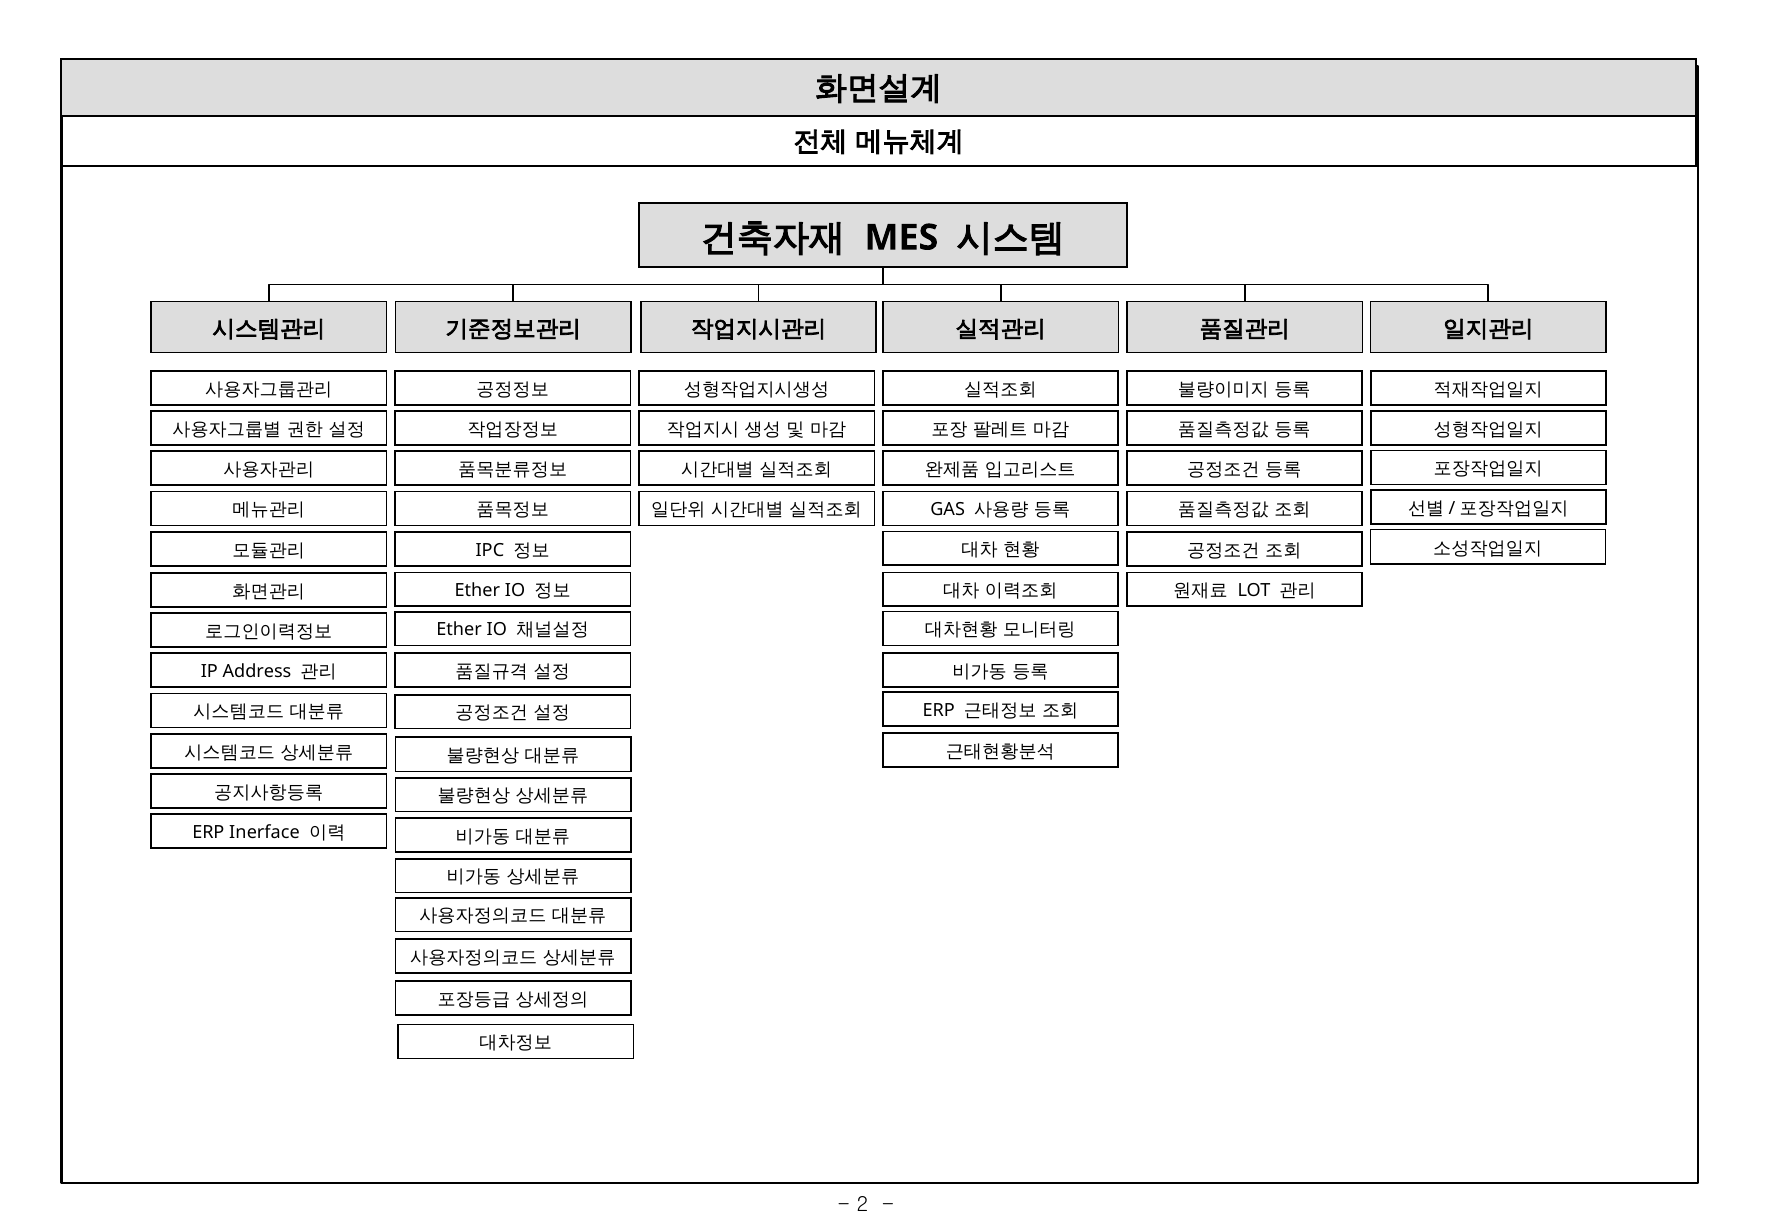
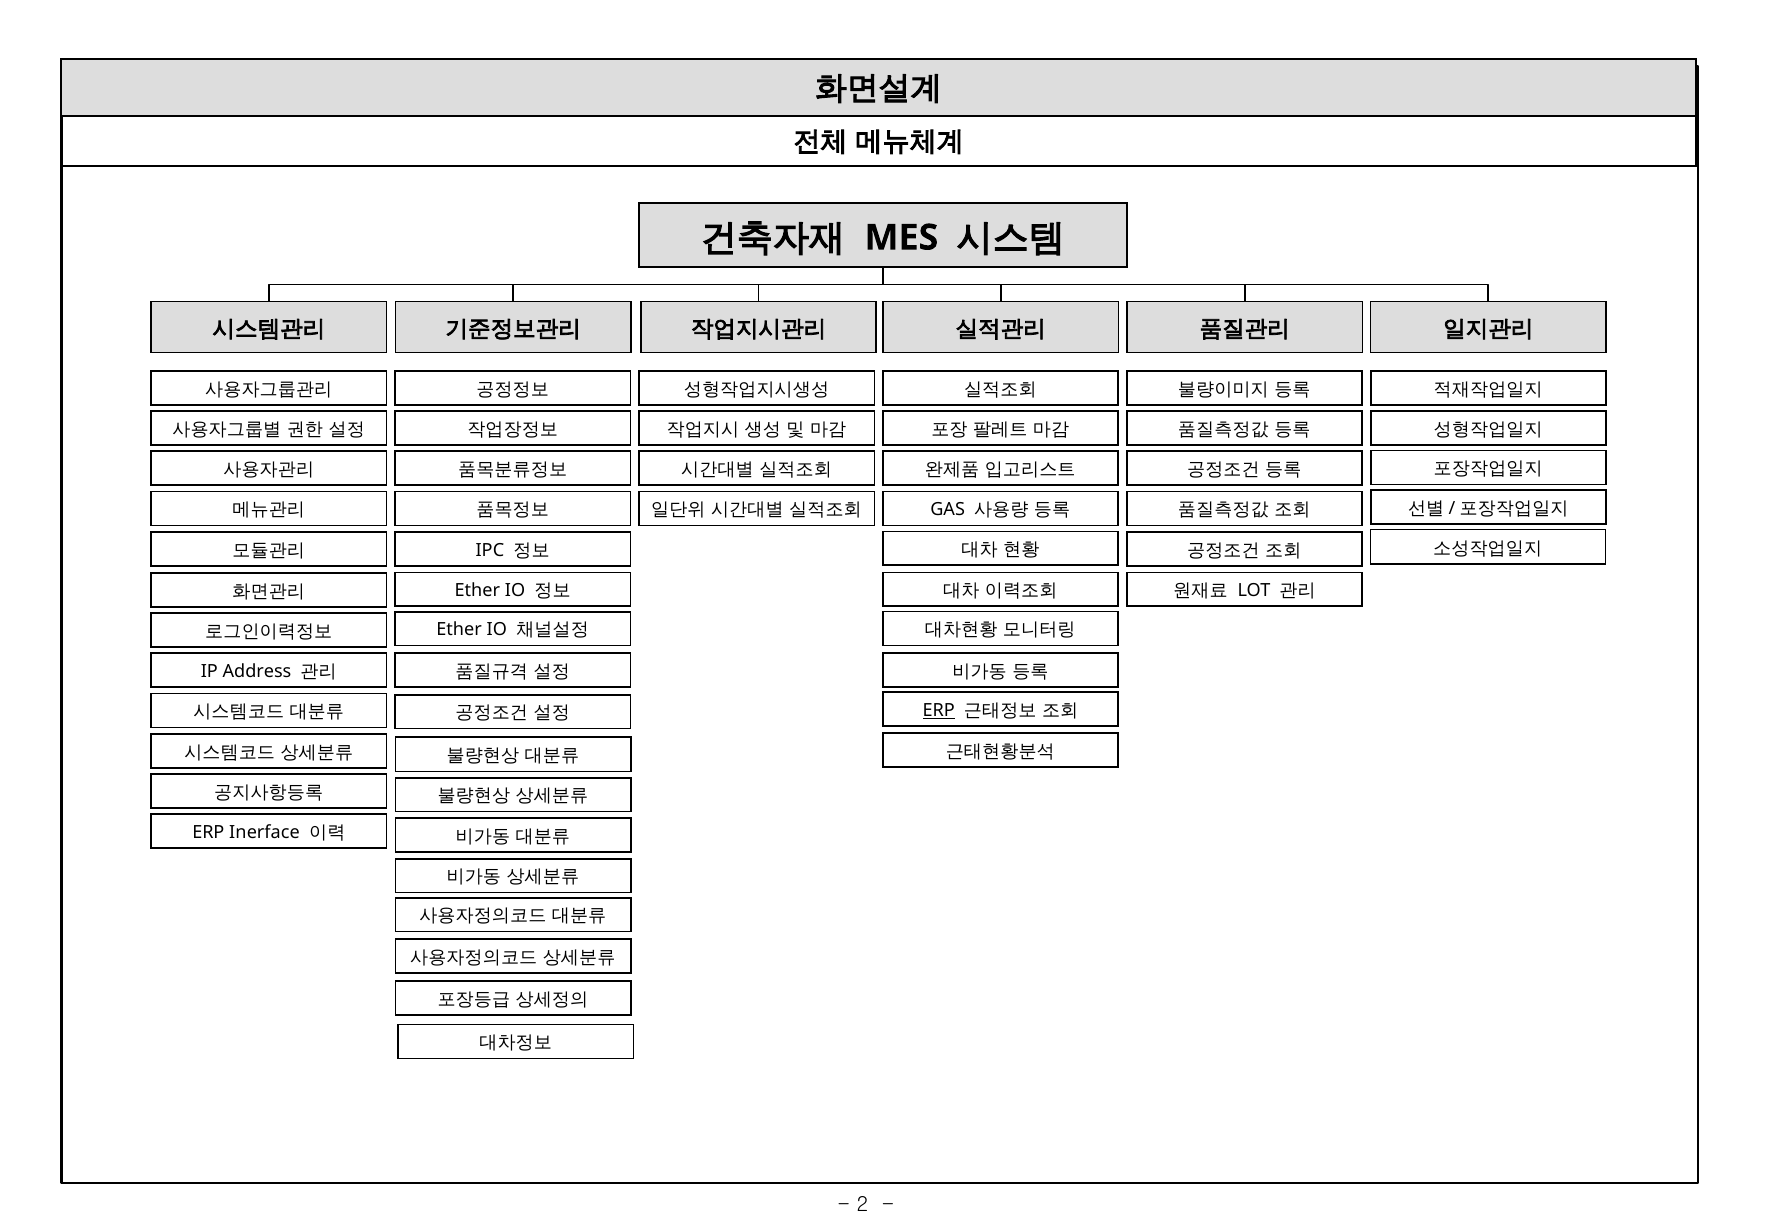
ERP underline: none -> present (939, 710)
